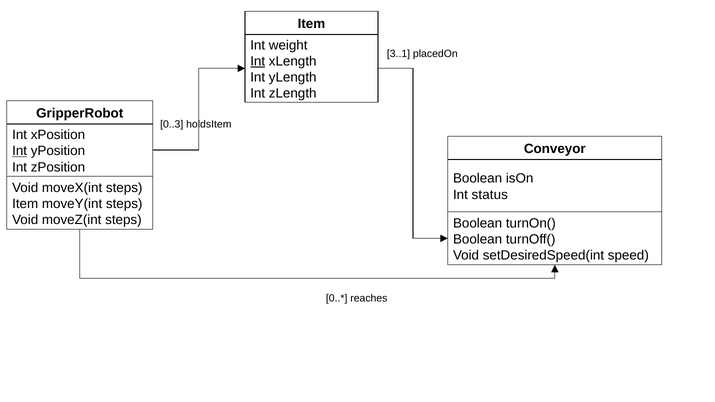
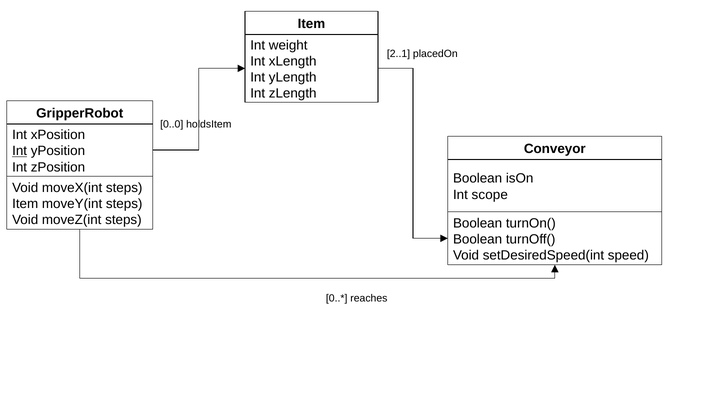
3..1: 3..1 -> 2..1 (399, 54)
Int underline: present -> none (258, 61)
0..3: 0..3 -> 0..0 (172, 124)
status: status -> scope (490, 195)
